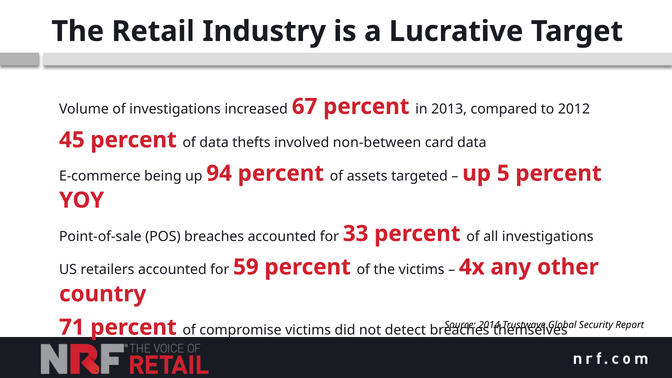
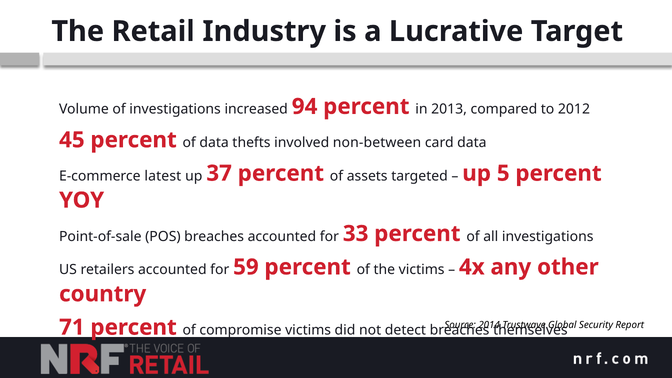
67: 67 -> 94 (305, 107)
being: being -> latest (163, 176)
94: 94 -> 37 (219, 173)
